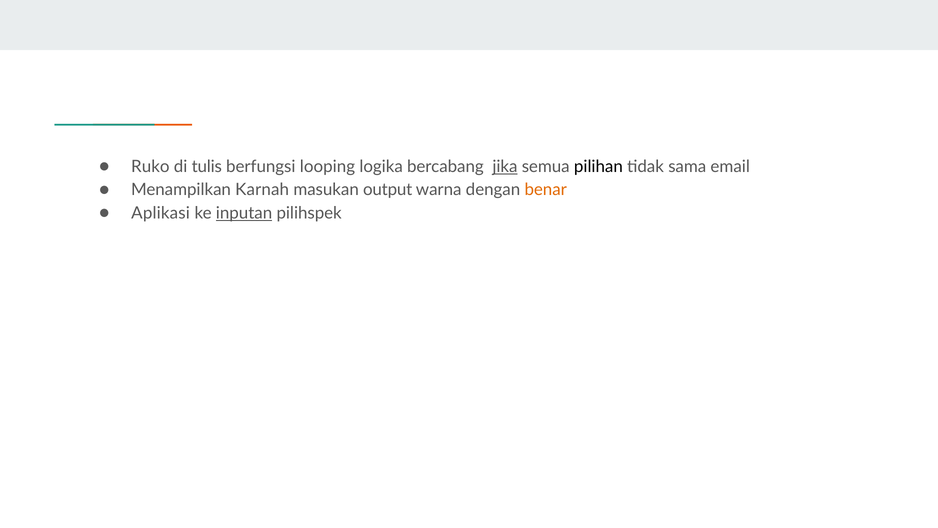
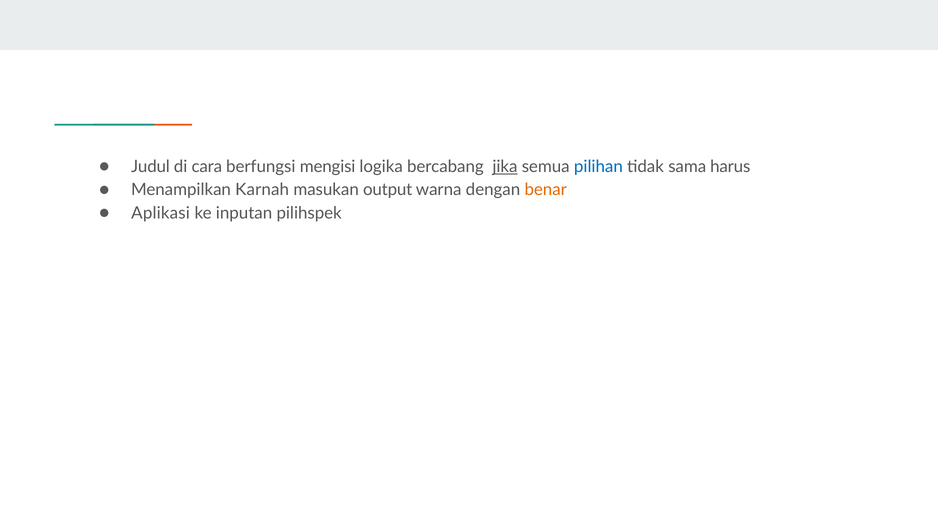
Ruko: Ruko -> Judul (150, 166)
tulis: tulis -> cara (207, 166)
looping: looping -> mengisi (328, 166)
pilihan colour: black -> blue (598, 166)
email: email -> harus (730, 166)
inputan underline: present -> none (244, 213)
